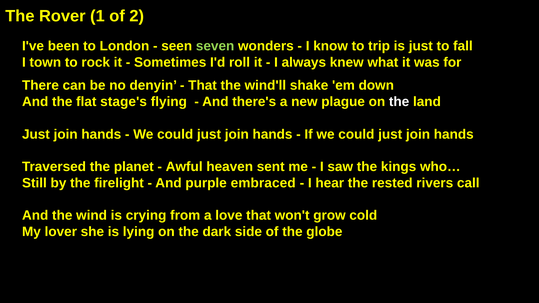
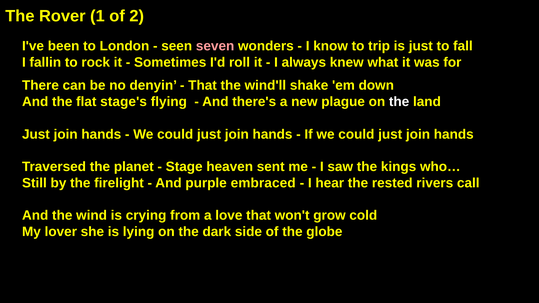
seven colour: light green -> pink (215, 46)
town: town -> fallin (45, 62)
Awful: Awful -> Stage (184, 167)
